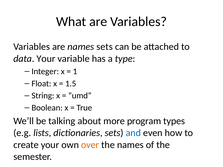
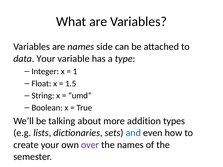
names sets: sets -> side (105, 47)
program: program -> addition (144, 121)
over colour: orange -> purple (90, 145)
